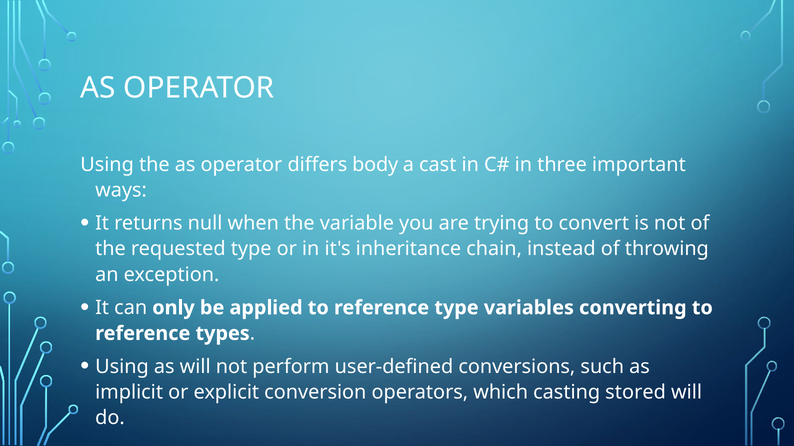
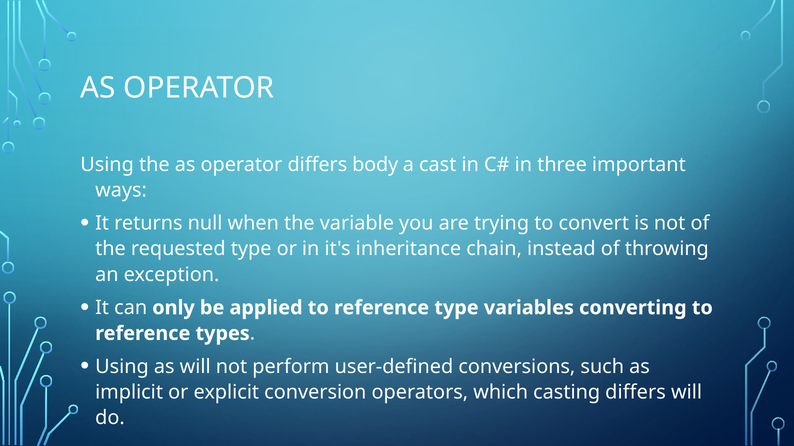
casting stored: stored -> differs (636, 393)
